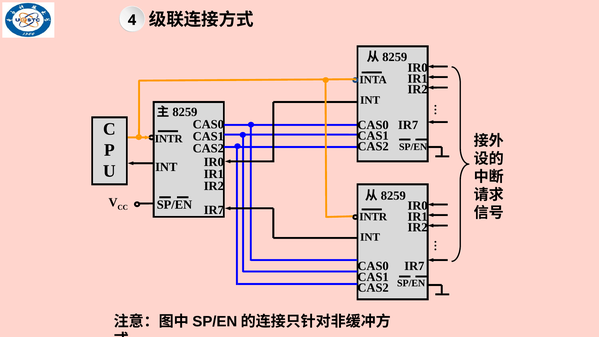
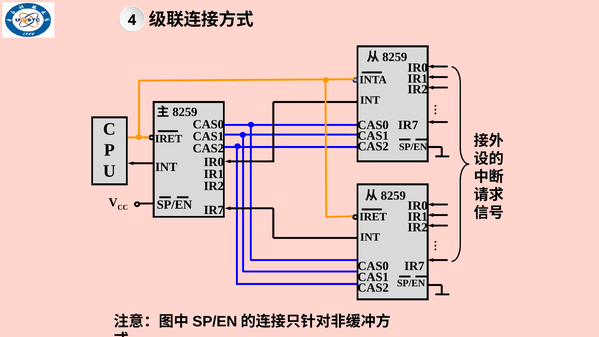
INTR: INTR -> IRET (169, 139)
INTR: INTR -> IRET (373, 217)
